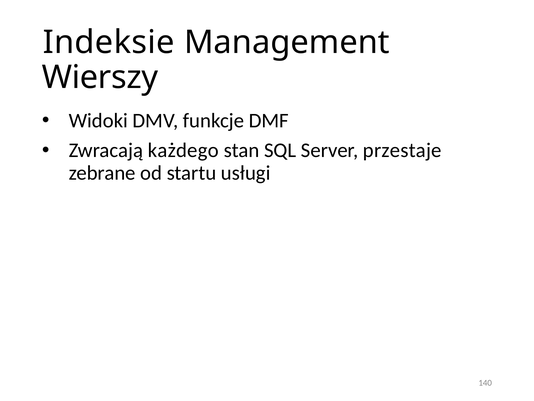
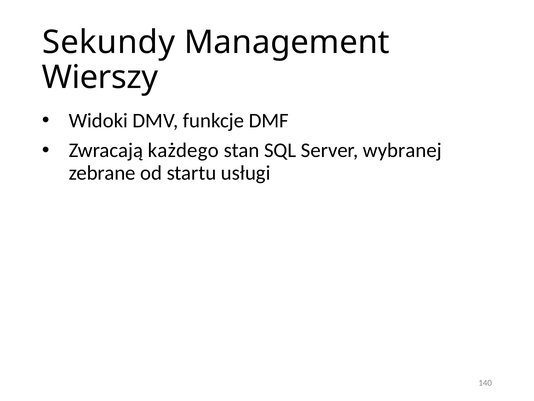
Indeksie: Indeksie -> Sekundy (109, 42)
przestaje: przestaje -> wybranej (402, 150)
